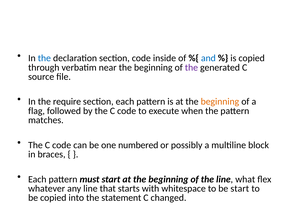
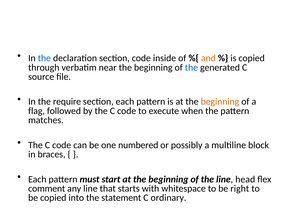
and colour: blue -> orange (208, 58)
the colour: purple -> blue (191, 67)
what: what -> head (245, 179)
whatever: whatever -> comment (47, 188)
be start: start -> right (240, 188)
changed: changed -> ordinary (169, 198)
